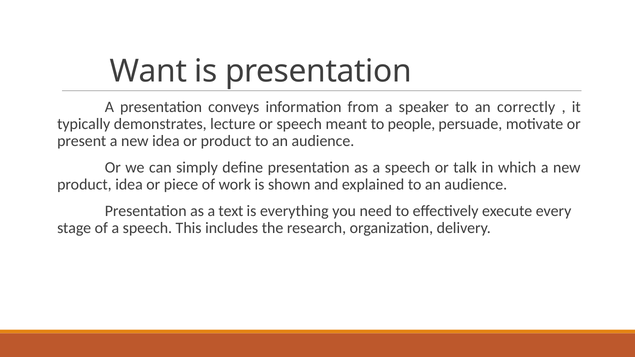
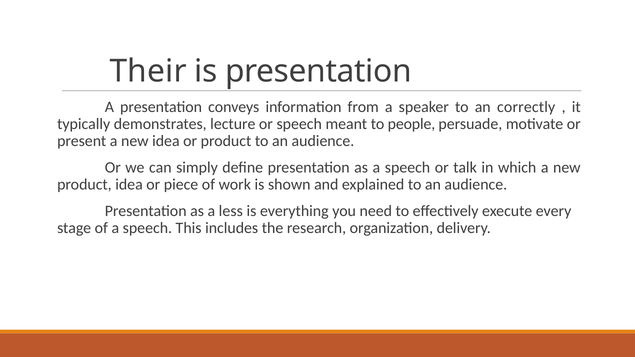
Want: Want -> Their (148, 71)
text: text -> less (231, 211)
